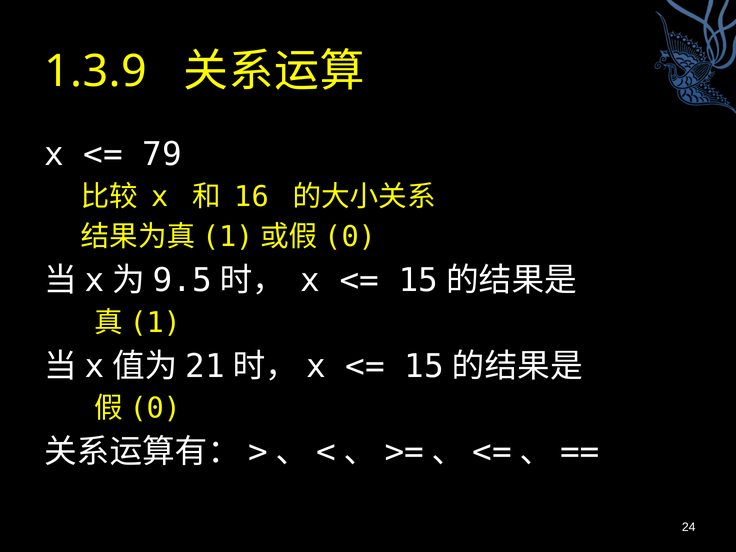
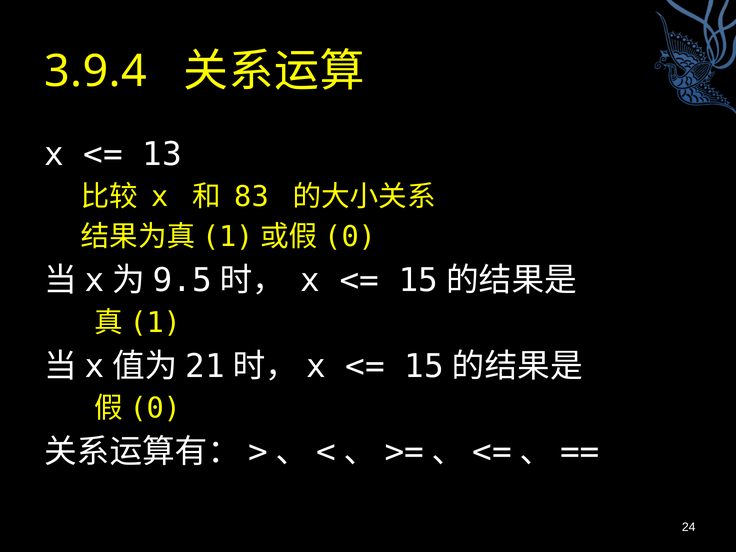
1.3.9: 1.3.9 -> 3.9.4 (95, 71)
79: 79 -> 13 (162, 154)
16: 16 -> 83 (252, 197)
